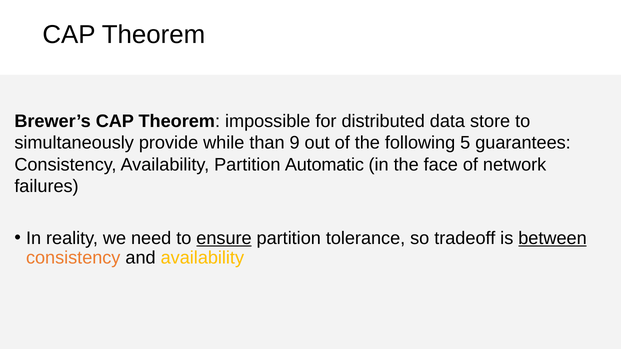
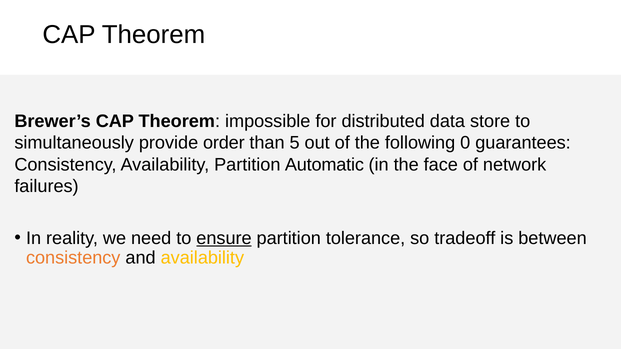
while: while -> order (224, 143)
9: 9 -> 5 (295, 143)
5: 5 -> 0 (465, 143)
between underline: present -> none (553, 238)
